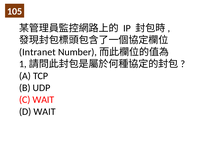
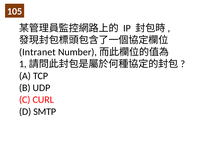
C WAIT: WAIT -> CURL (43, 100)
D WAIT: WAIT -> SMTP (45, 112)
